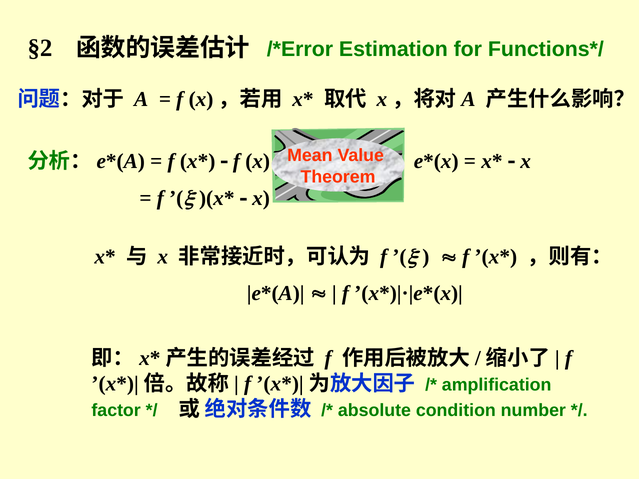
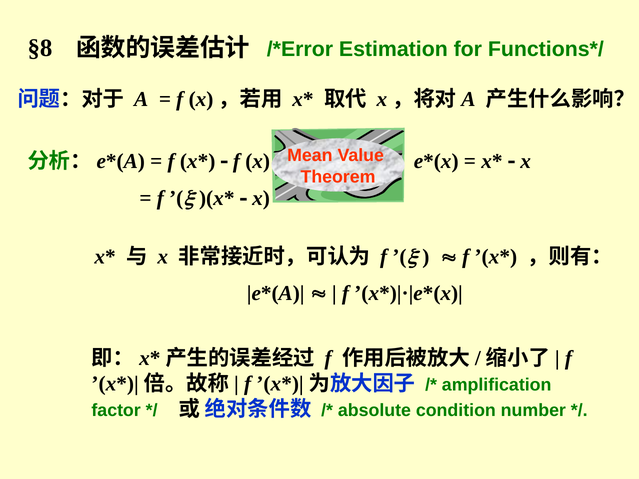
§2: §2 -> §8 (40, 48)
